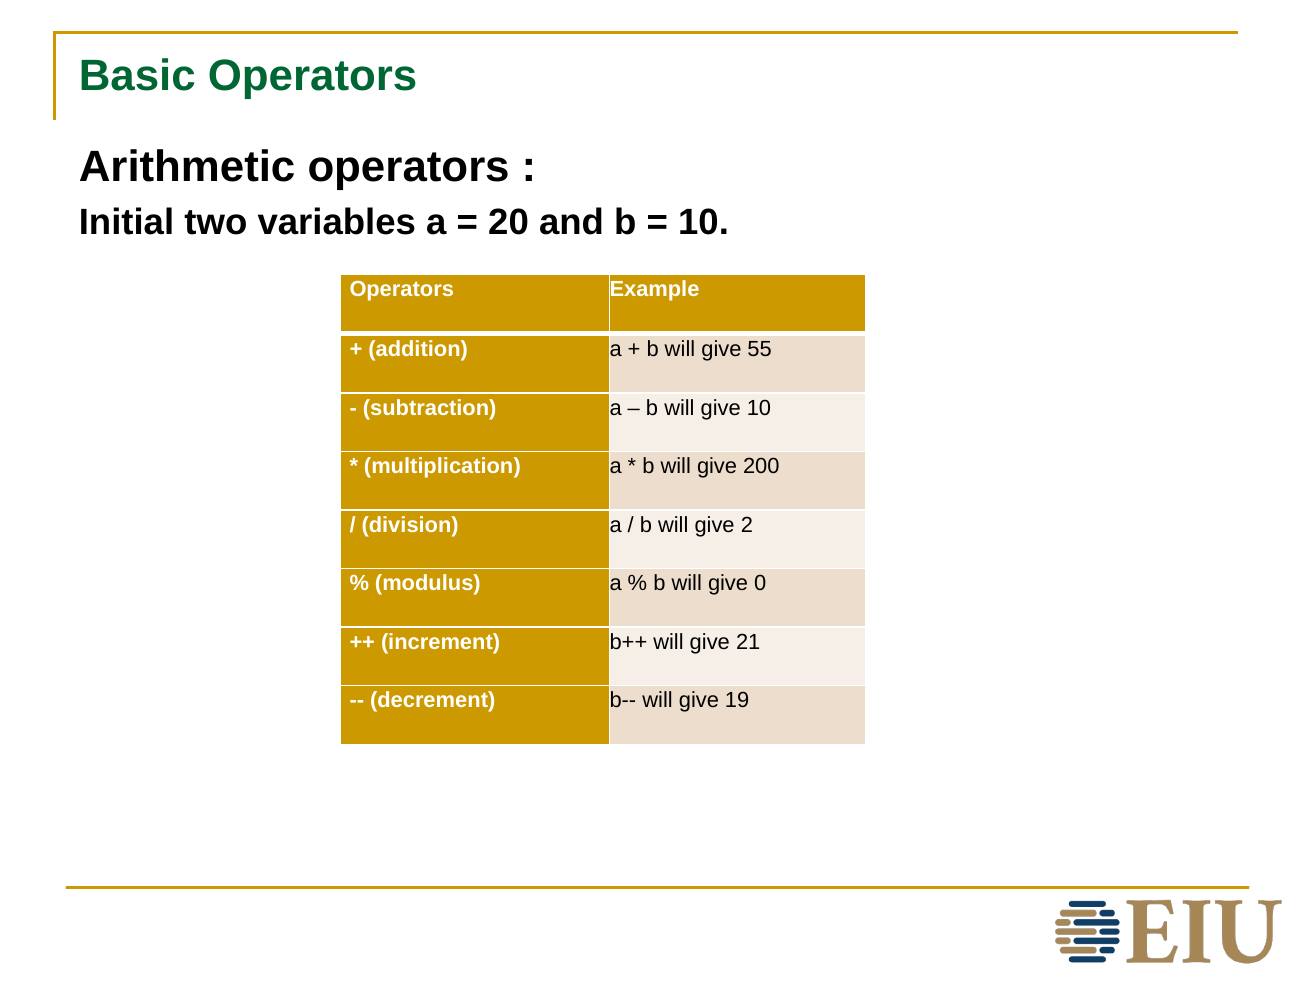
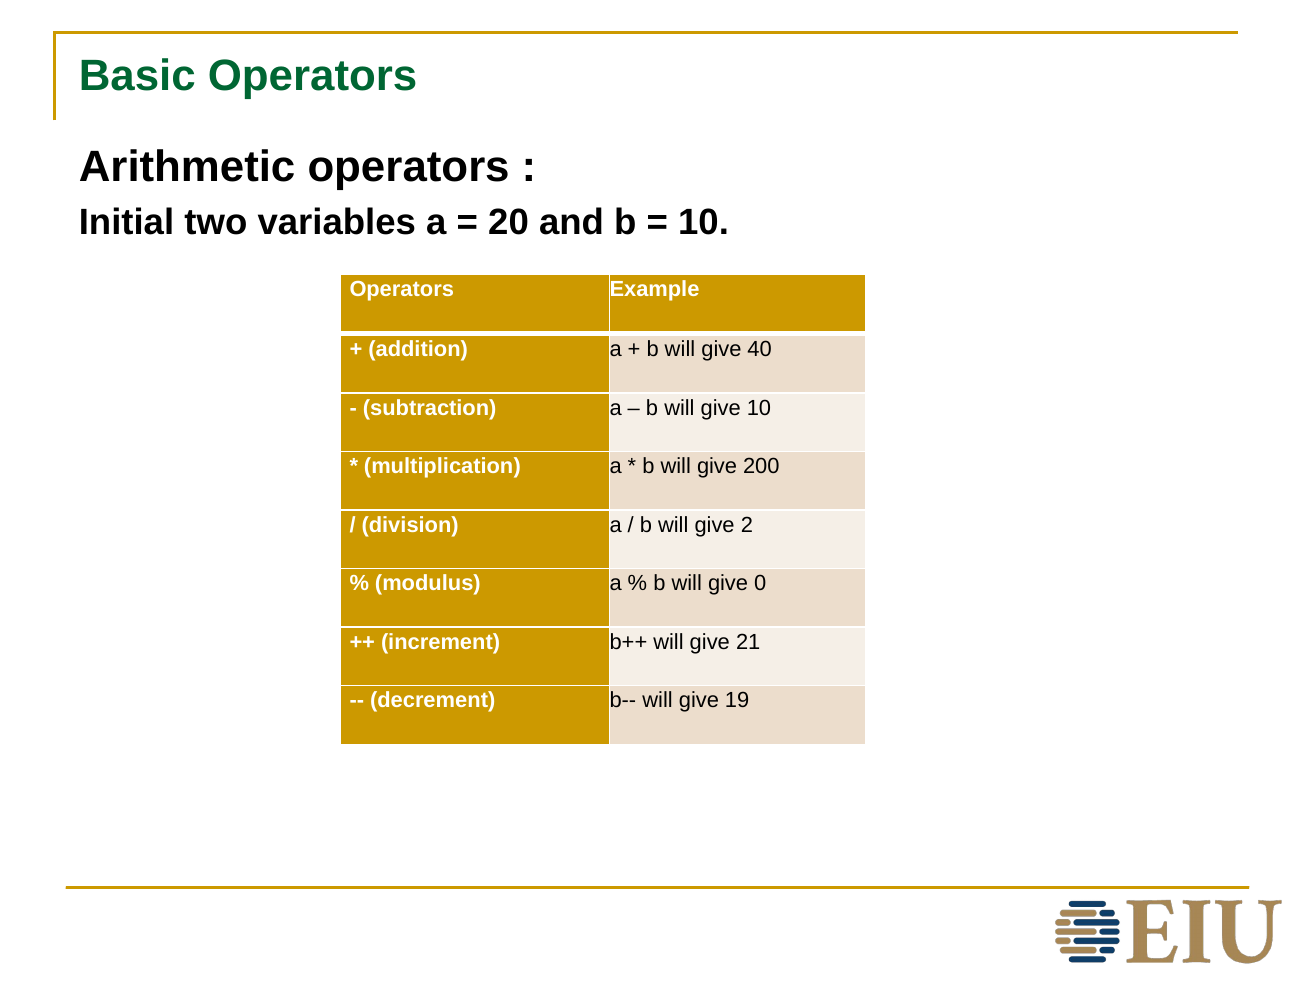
55: 55 -> 40 (760, 349)
